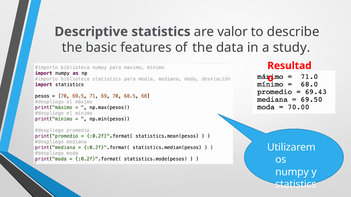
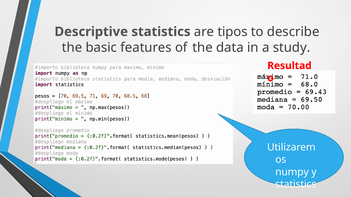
valor: valor -> tipos (233, 32)
